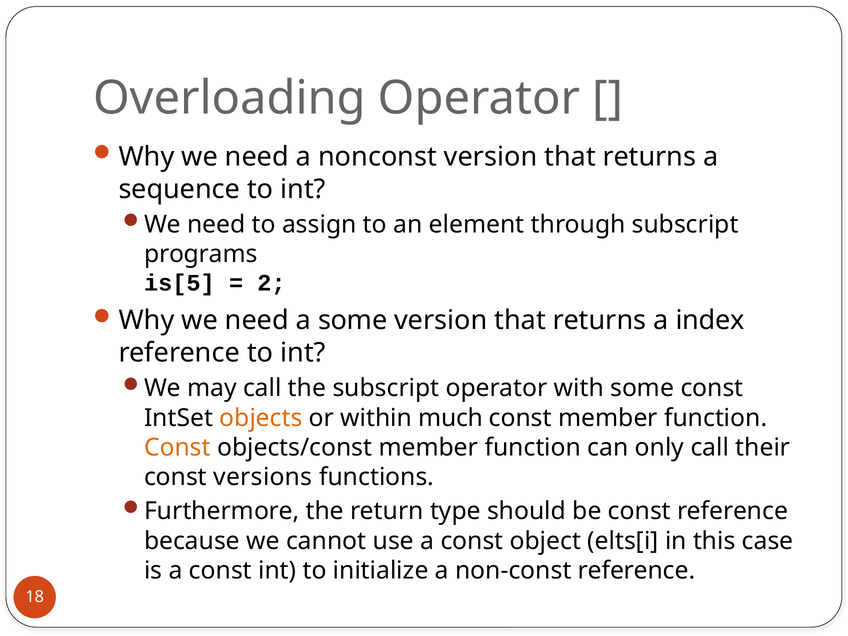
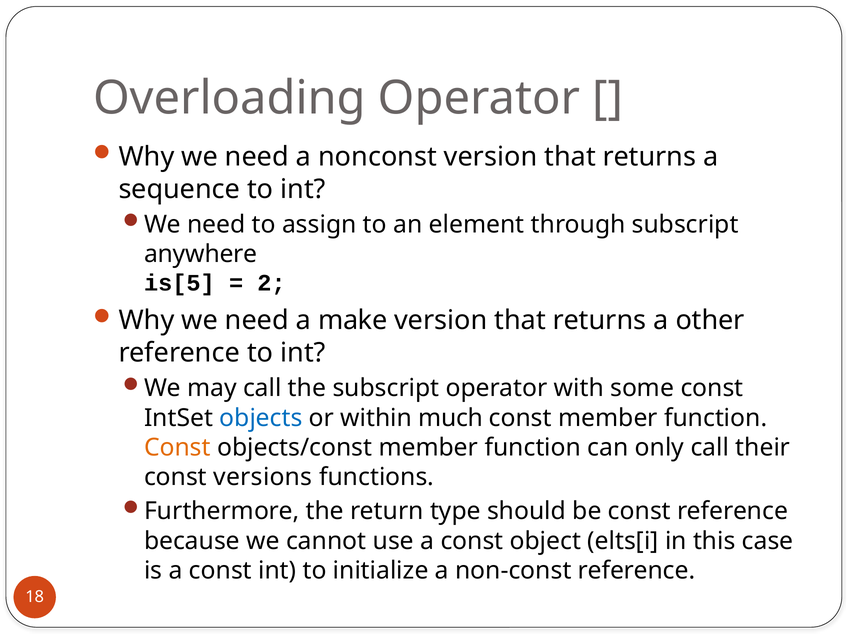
programs: programs -> anywhere (201, 254)
a some: some -> make (353, 320)
index: index -> other (710, 320)
objects colour: orange -> blue (261, 418)
